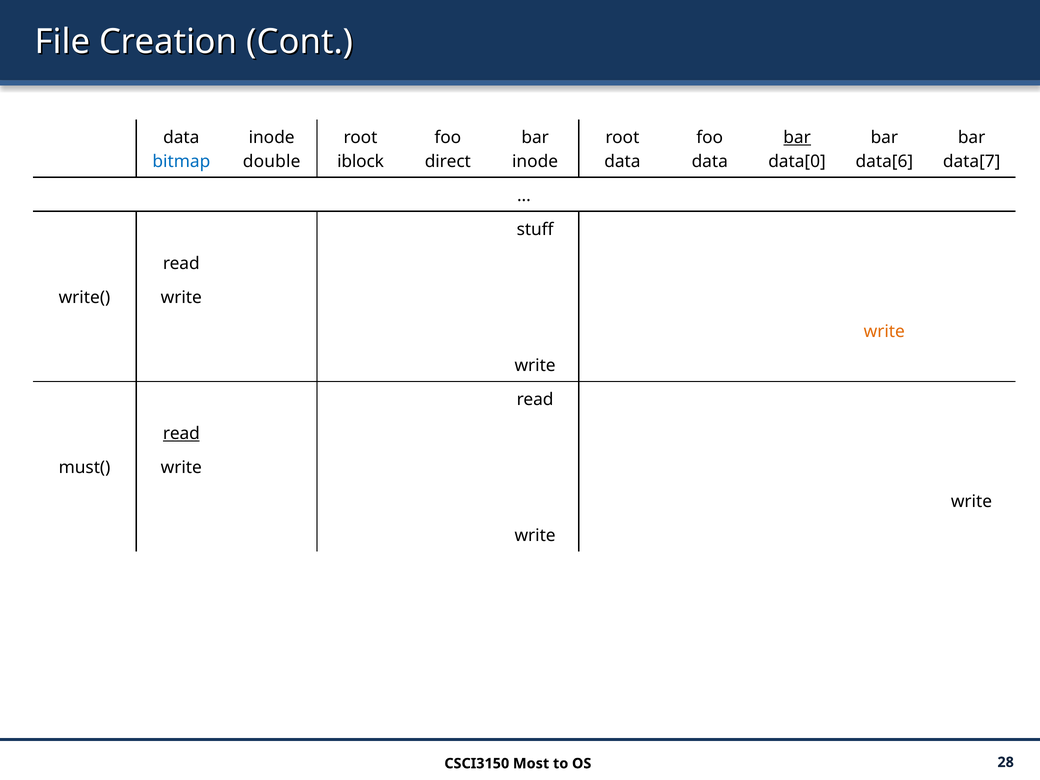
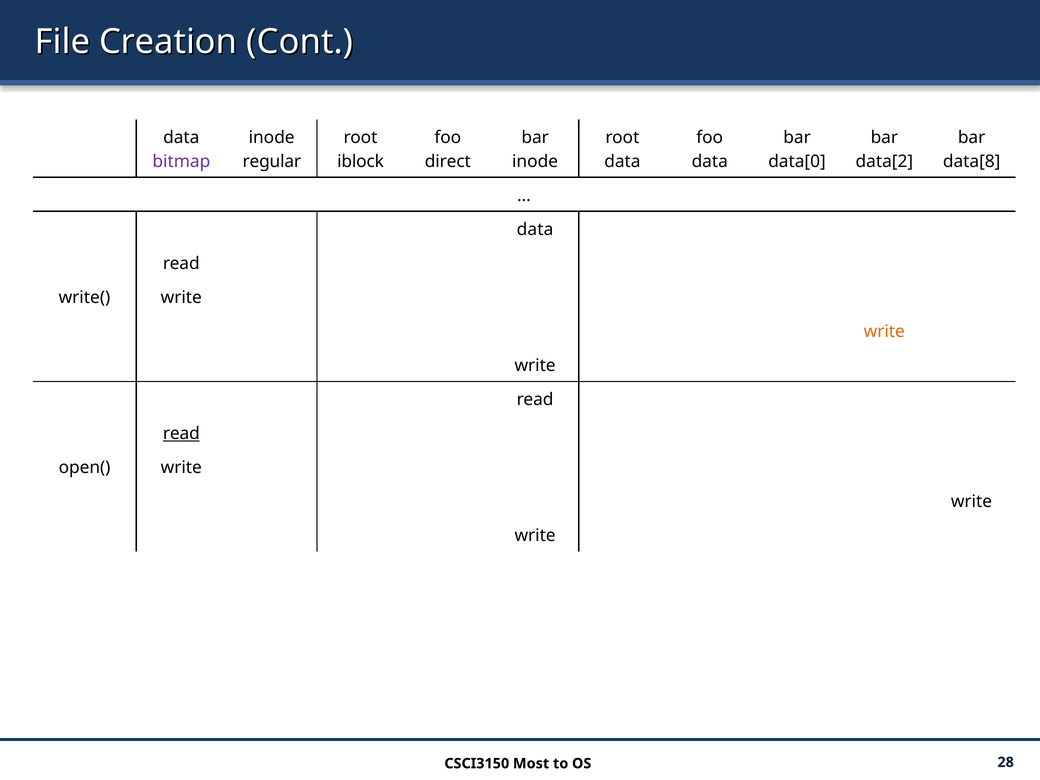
bar underline: present -> none (797, 138)
bitmap colour: blue -> purple (181, 161)
double: double -> regular (272, 161)
data[6: data[6 -> data[2 (884, 161)
data[7: data[7 -> data[8 (972, 161)
stuff: stuff -> data (535, 229)
must(: must( -> open( (85, 468)
